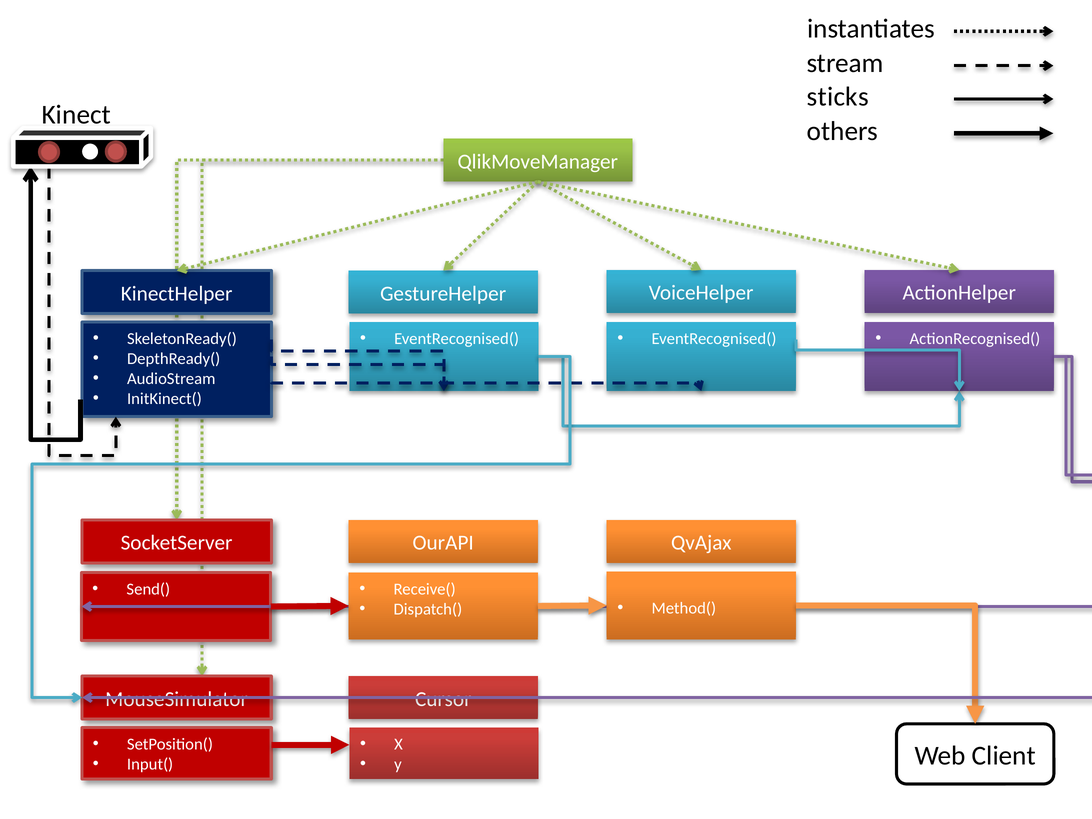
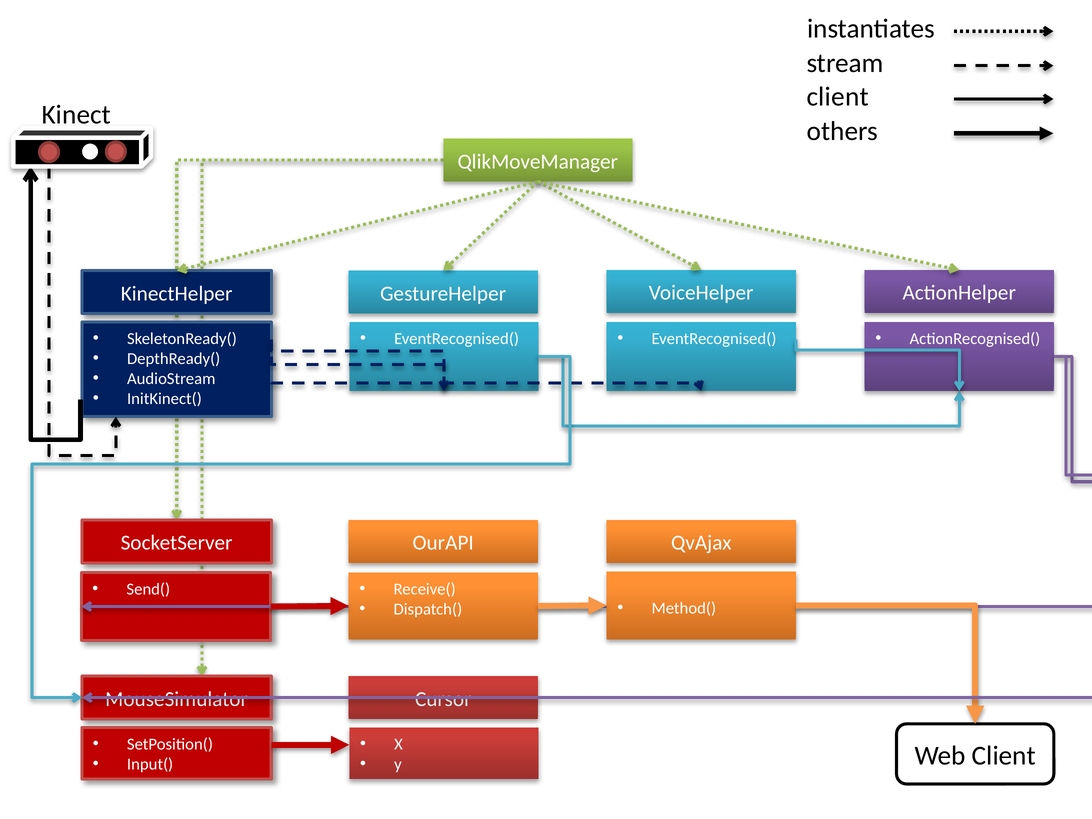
sticks: sticks -> client (838, 97)
